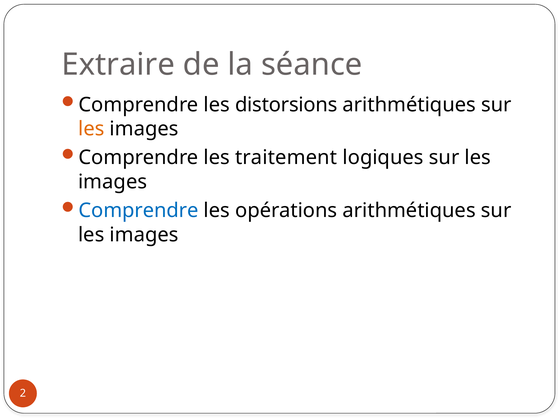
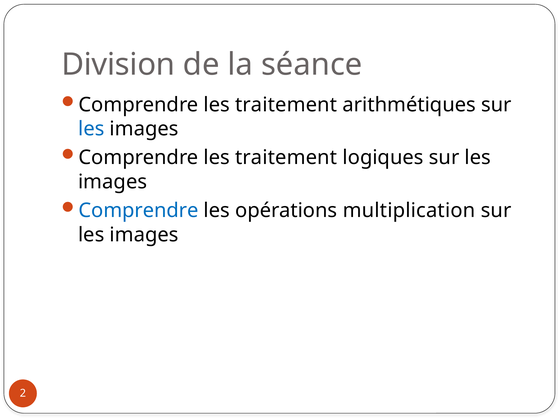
Extraire: Extraire -> Division (118, 65)
distorsions: distorsions -> traitement (286, 105)
les colour: orange -> blue (91, 129)
opérations arithmétiques: arithmétiques -> multiplication (409, 211)
